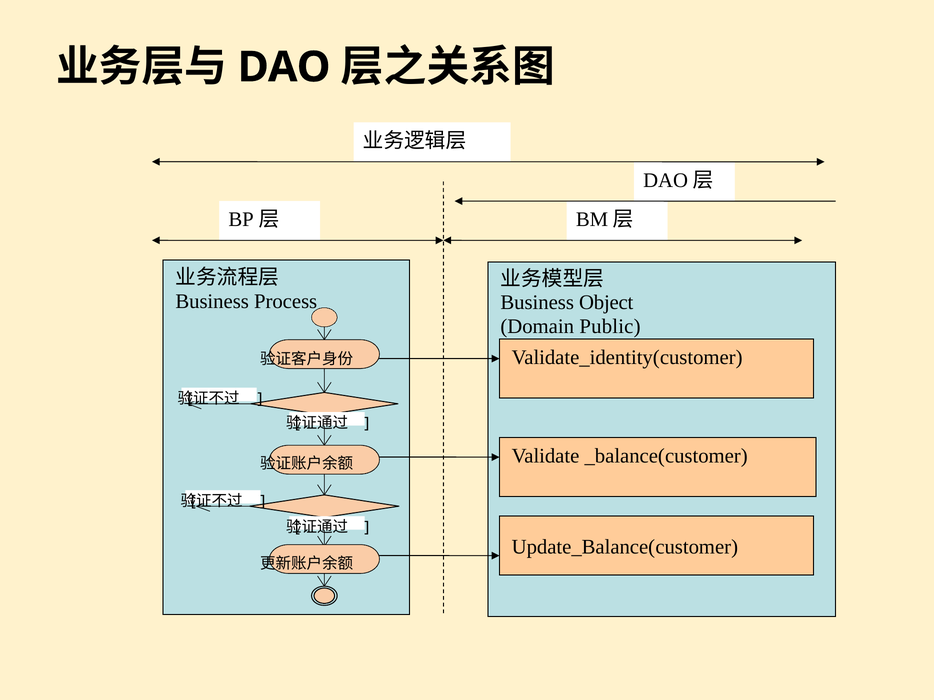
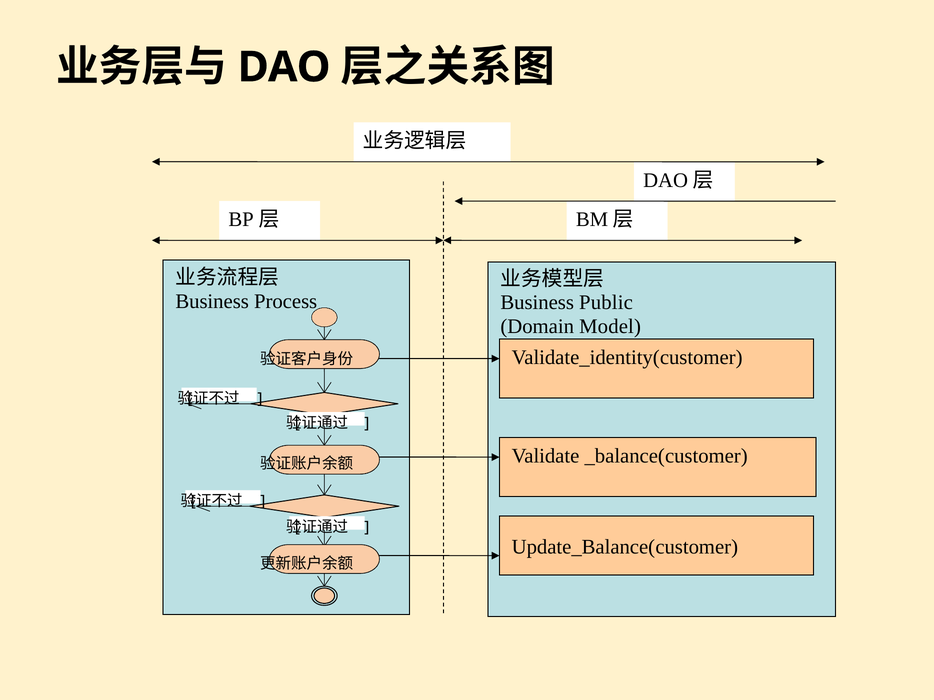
Object: Object -> Public (606, 303)
Public: Public -> Model (610, 327)
